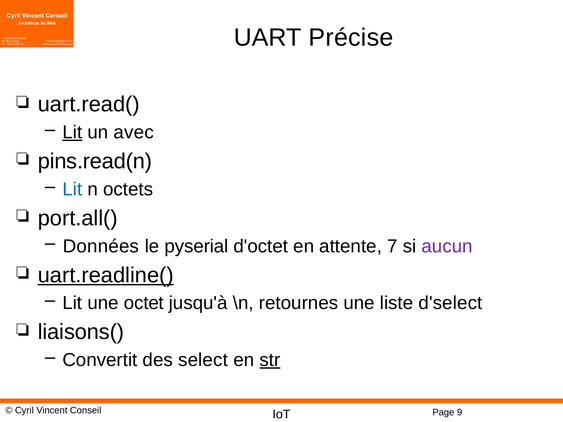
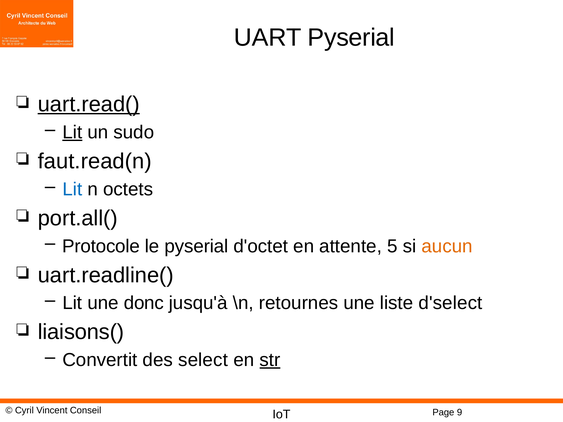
UART Précise: Précise -> Pyserial (351, 38)
uart.read( underline: none -> present (89, 104)
avec: avec -> sudo (134, 132)
pins.read(n: pins.read(n -> faut.read(n (95, 161)
Données: Données -> Protocole (101, 246)
7: 7 -> 5 (392, 246)
aucun colour: purple -> orange (447, 246)
uart.readline( underline: present -> none (106, 275)
octet: octet -> donc (144, 303)
